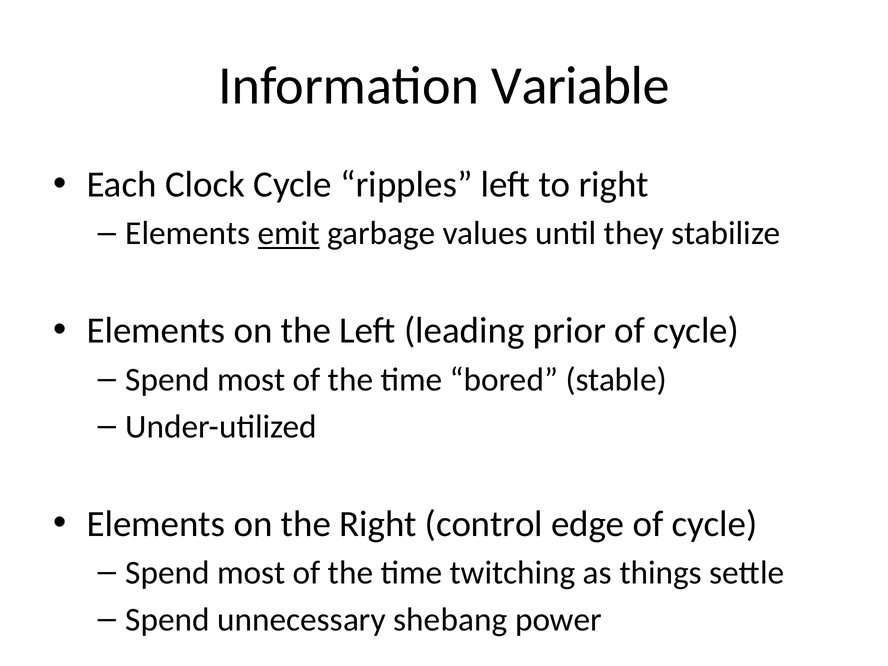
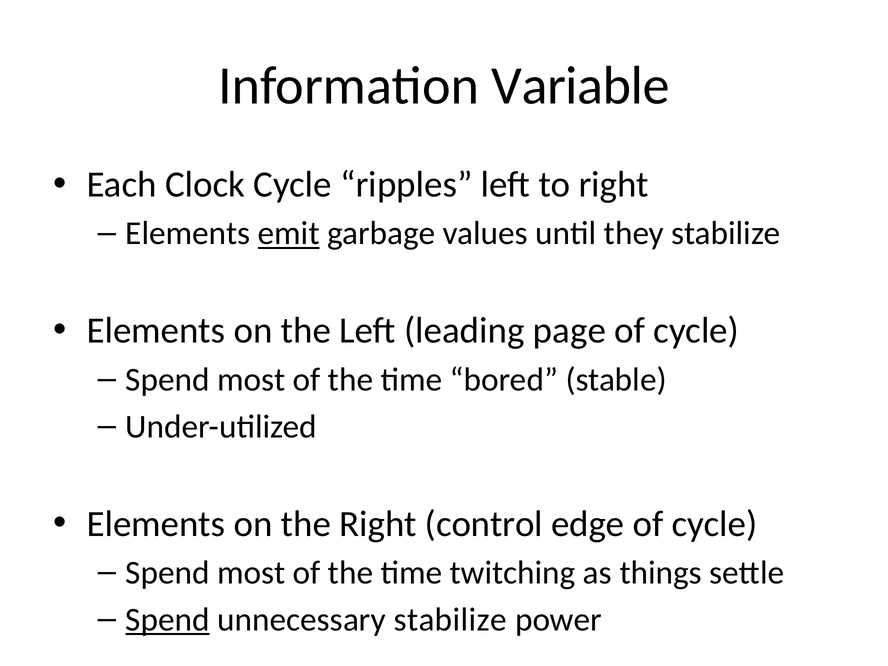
prior: prior -> page (569, 331)
Spend underline: none -> present (168, 620)
unnecessary shebang: shebang -> stabilize (450, 620)
